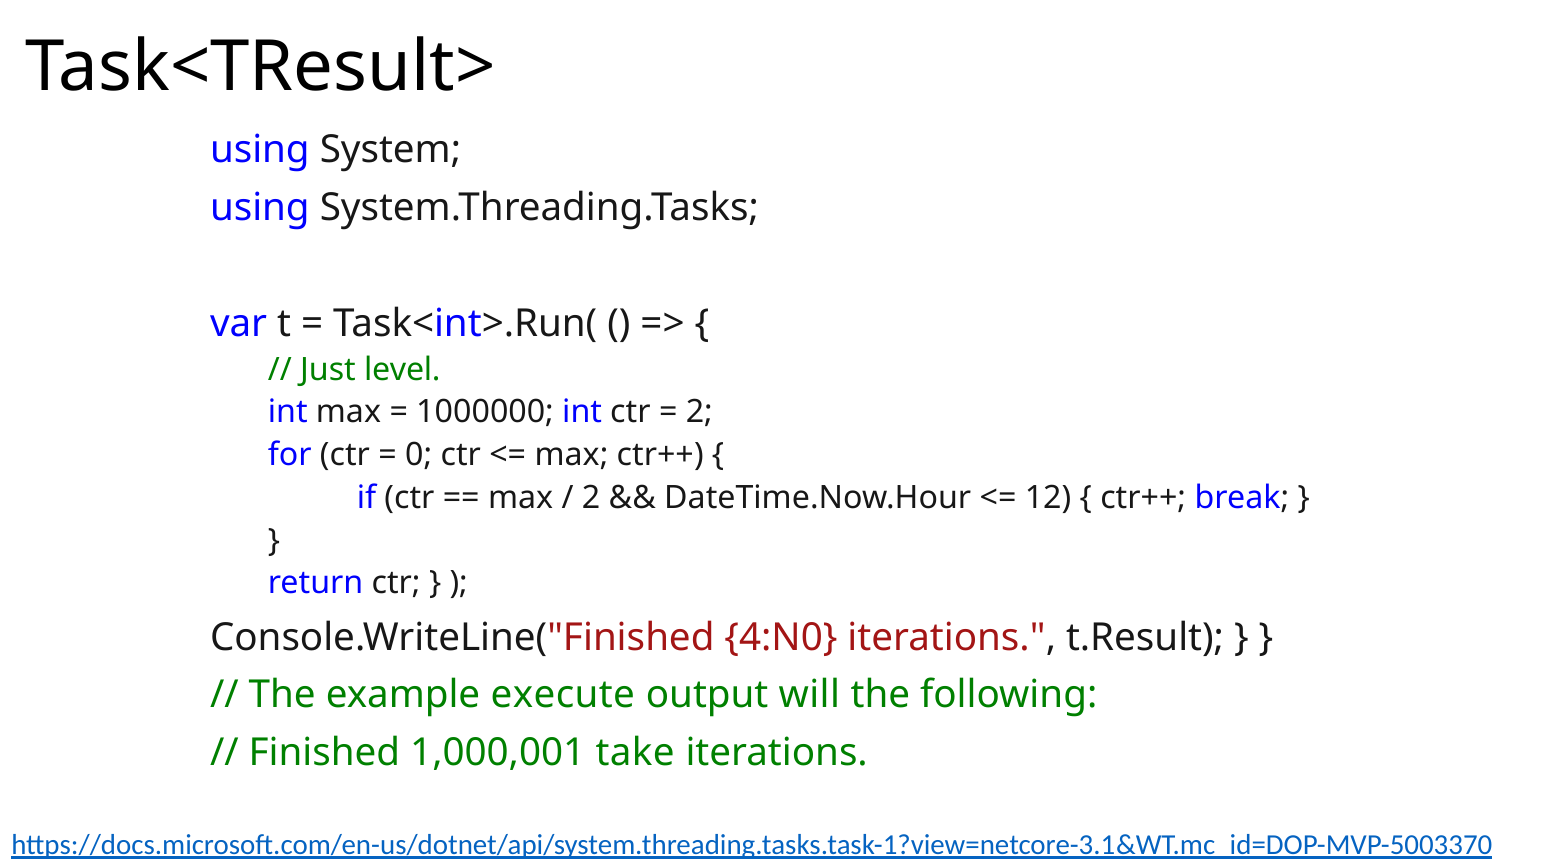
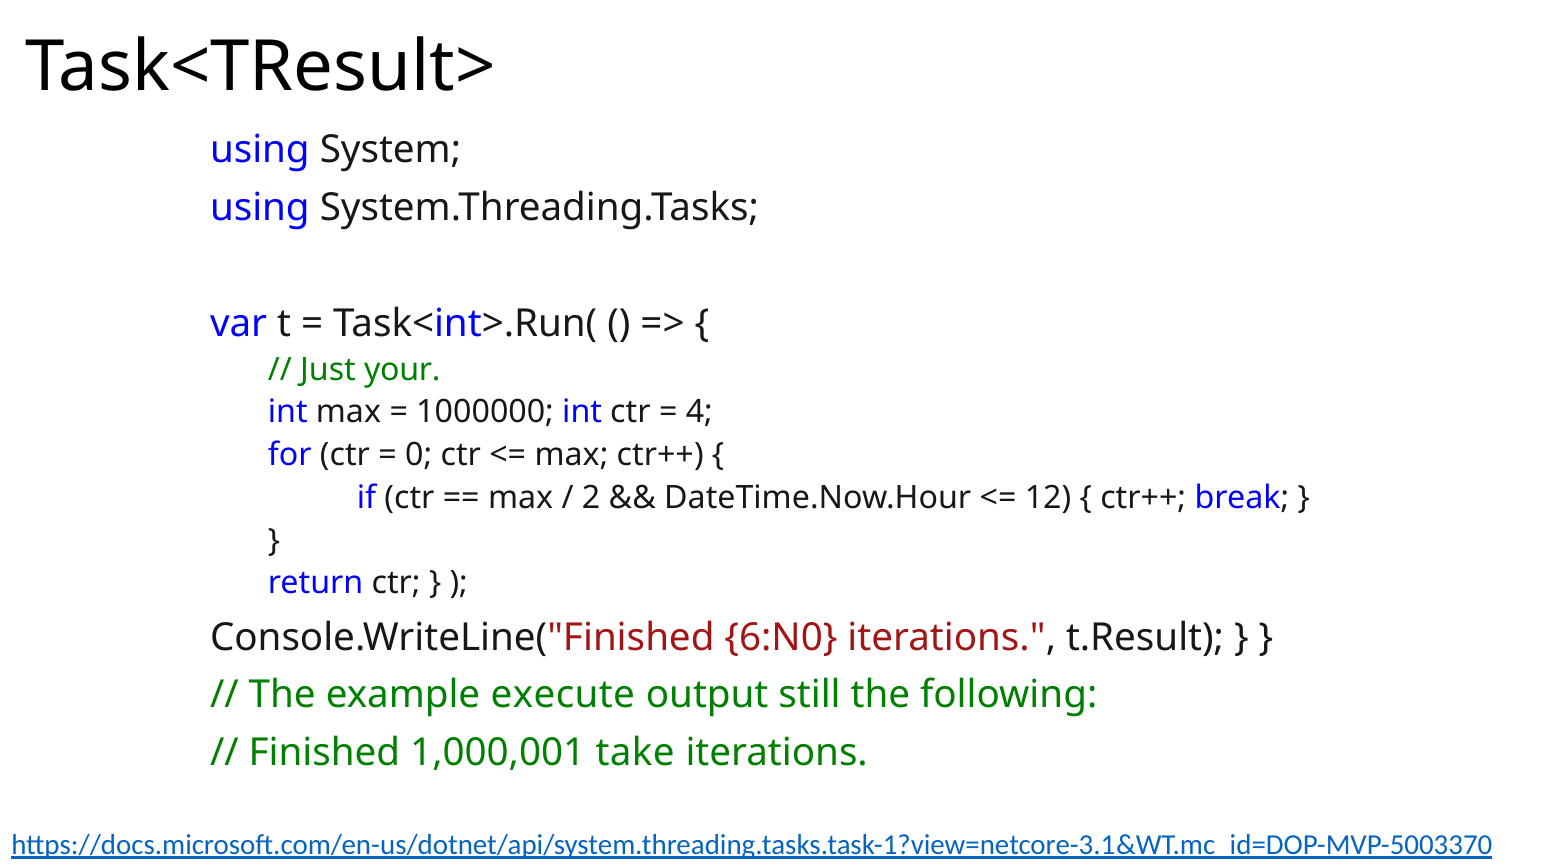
level: level -> your (402, 370)
2: 2 -> 4 (699, 412)
4:N0: 4:N0 -> 6:N0 (781, 637)
will: will -> still (810, 695)
